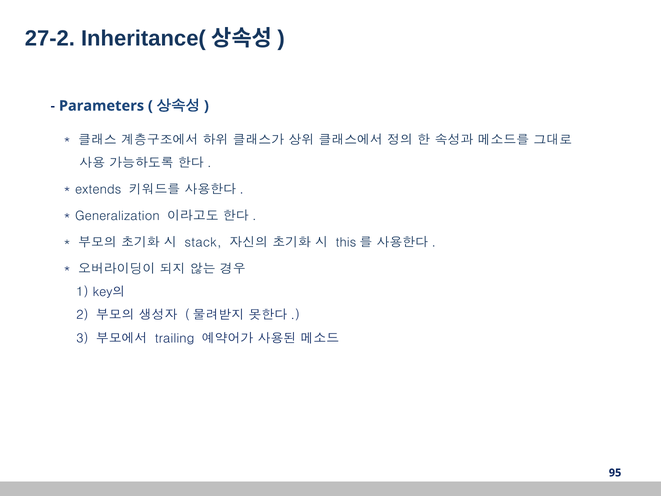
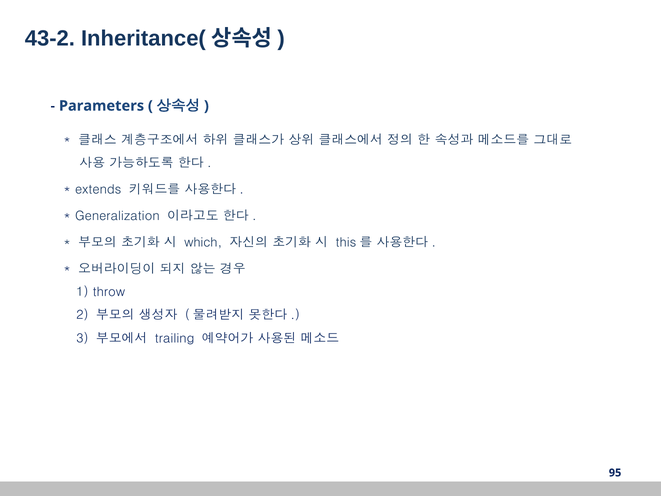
27-2: 27-2 -> 43-2 (50, 39)
stack: stack -> which (203, 242)
key의: key의 -> throw (109, 292)
